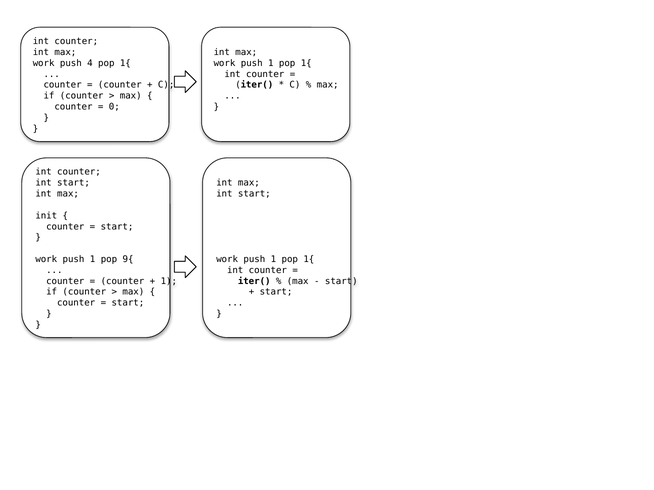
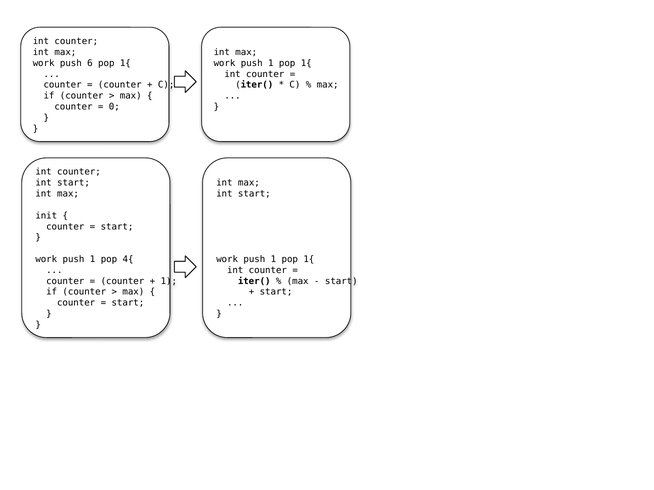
4: 4 -> 6 (90, 63)
9{: 9{ -> 4{ (128, 260)
